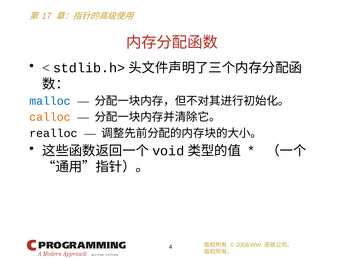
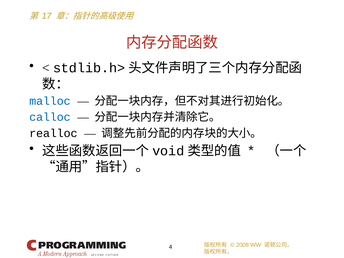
calloc colour: orange -> blue (50, 117)
